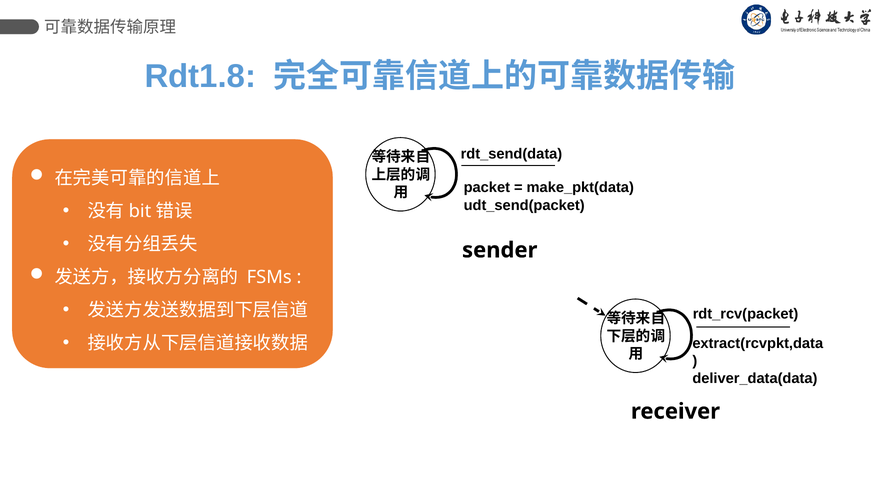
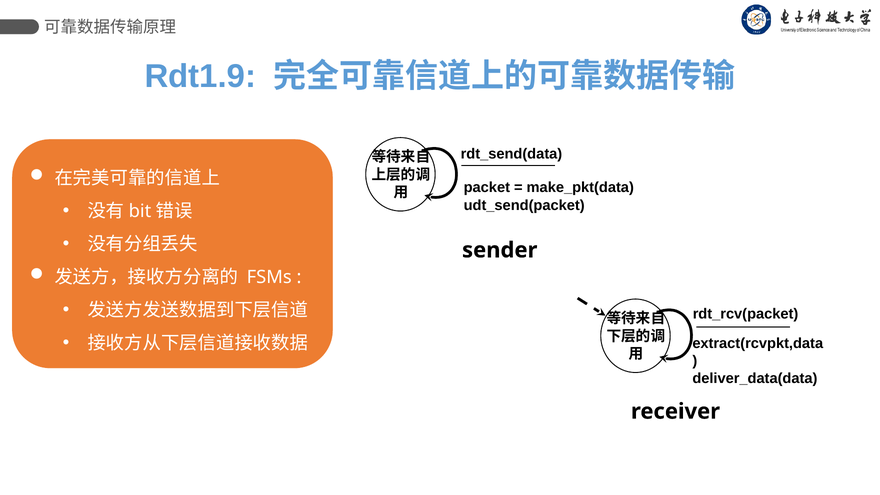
Rdt1.8: Rdt1.8 -> Rdt1.9 (200, 77)
